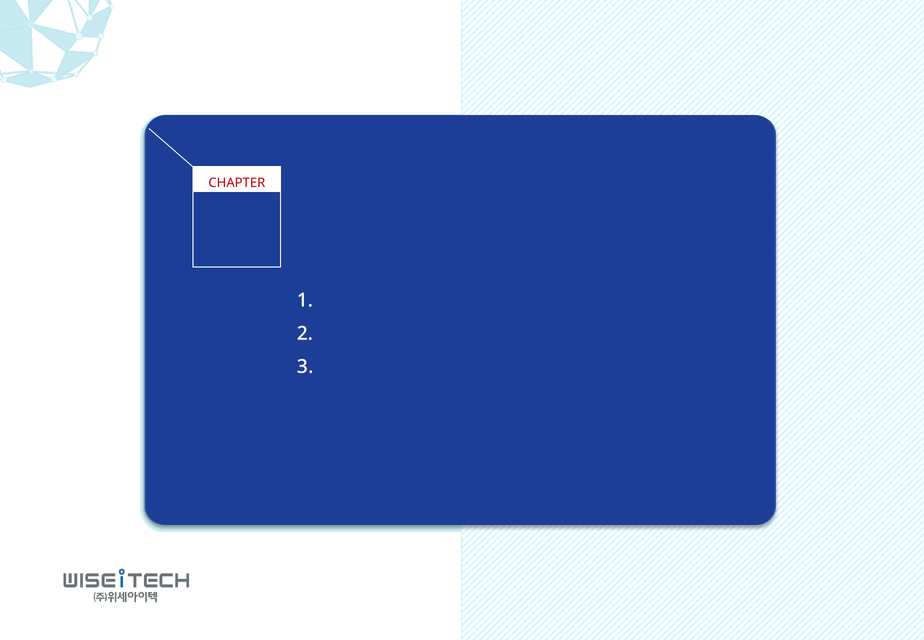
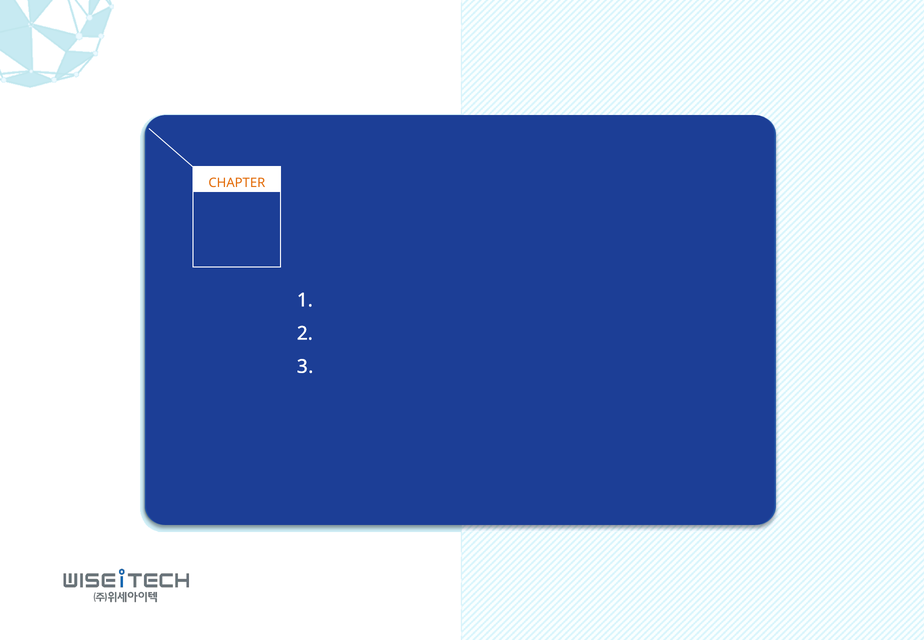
CHAPTER colour: red -> orange (237, 183)
